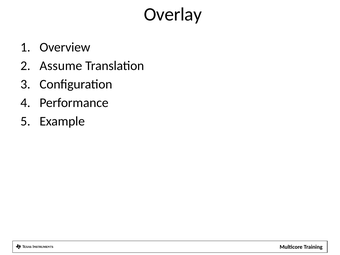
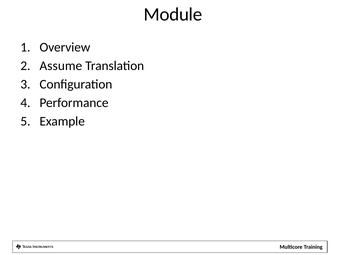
Overlay: Overlay -> Module (173, 14)
